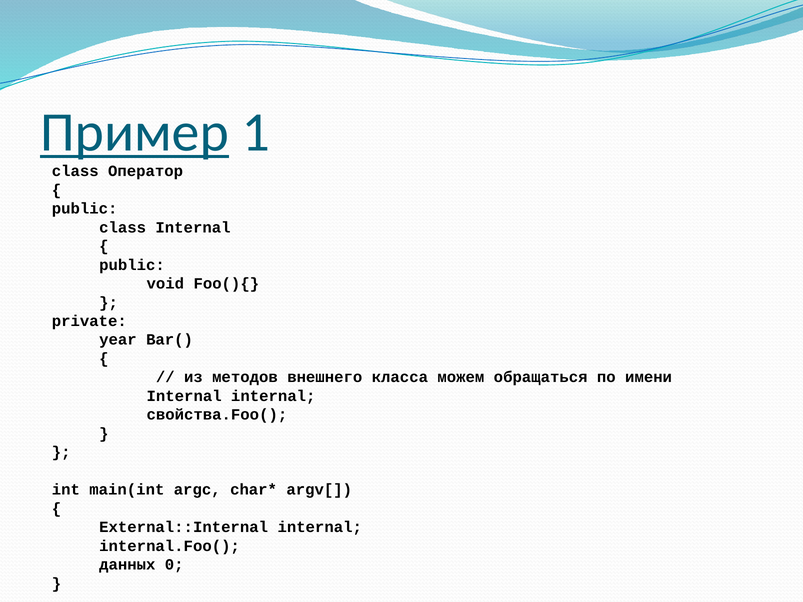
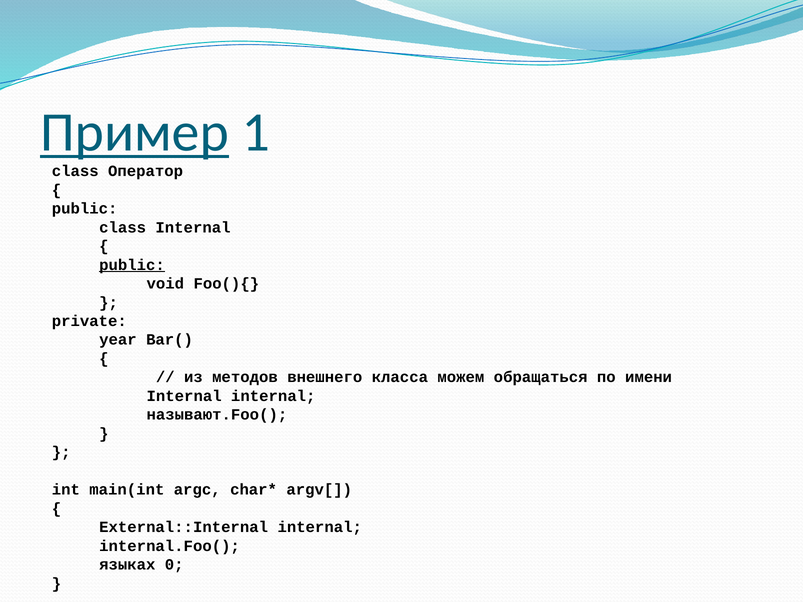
public underline: none -> present (132, 265)
свойства.Foo(: свойства.Foo( -> называют.Foo( (217, 415)
данных: данных -> языках (127, 565)
